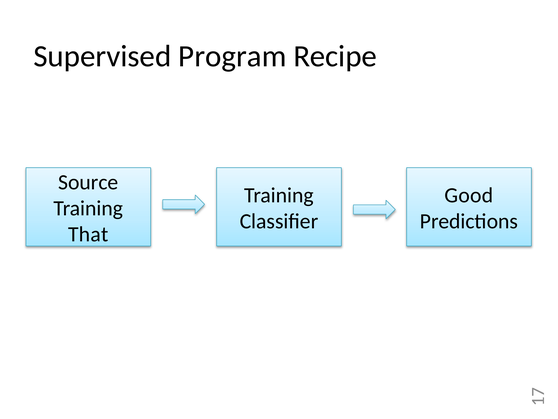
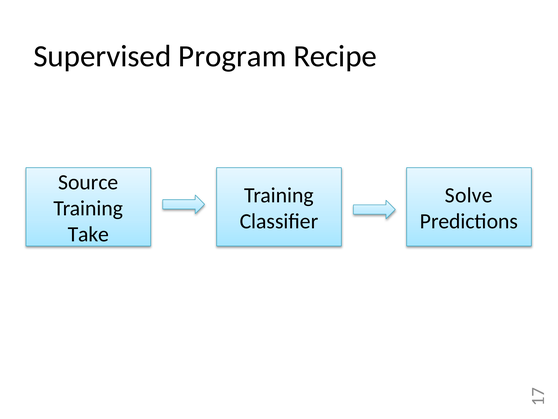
Good: Good -> Solve (469, 195)
That: That -> Take (88, 234)
